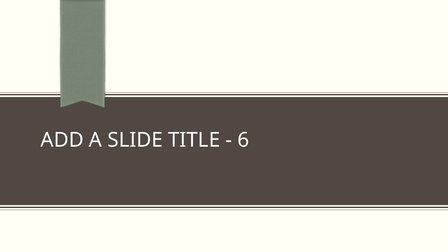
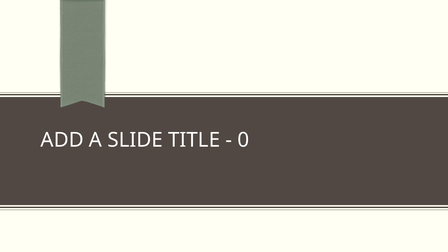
6: 6 -> 0 (243, 140)
